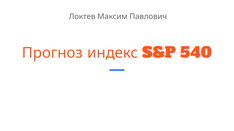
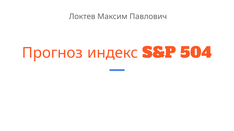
540: 540 -> 504 (196, 53)
